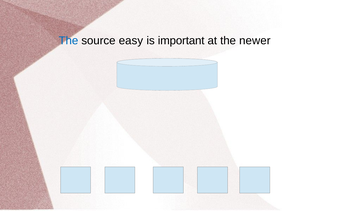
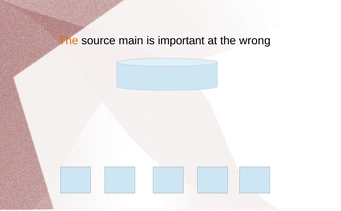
The colour: blue -> orange (68, 41)
easy: easy -> main (131, 41)
newer: newer -> wrong (255, 41)
